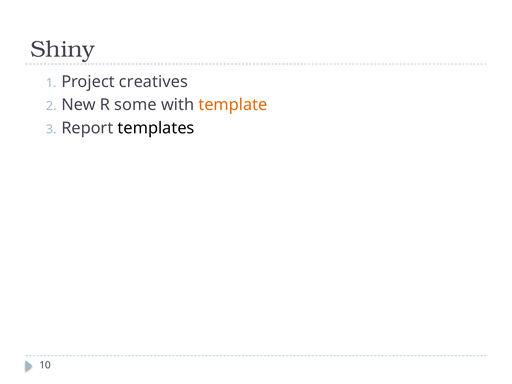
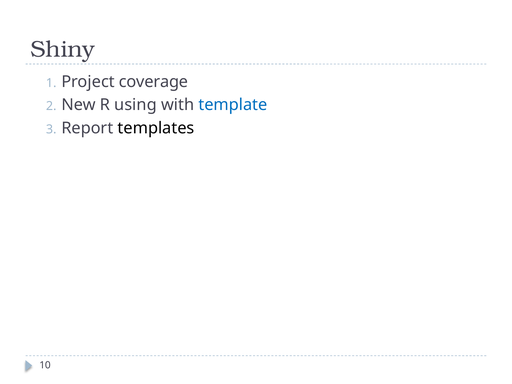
creatives: creatives -> coverage (154, 82)
some: some -> using (135, 105)
template colour: orange -> blue (233, 105)
